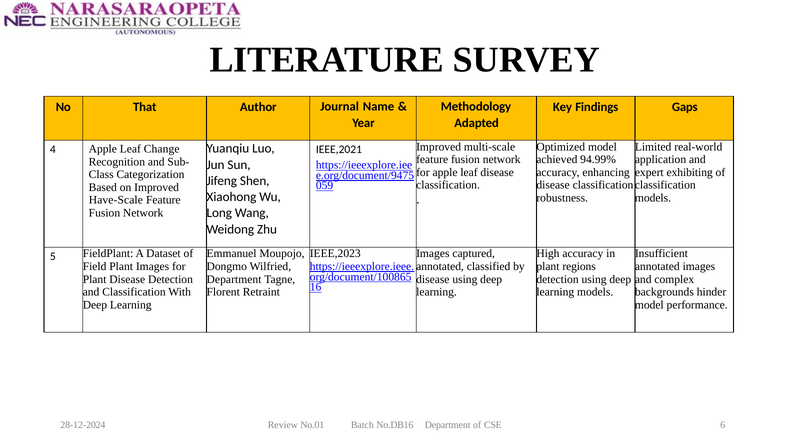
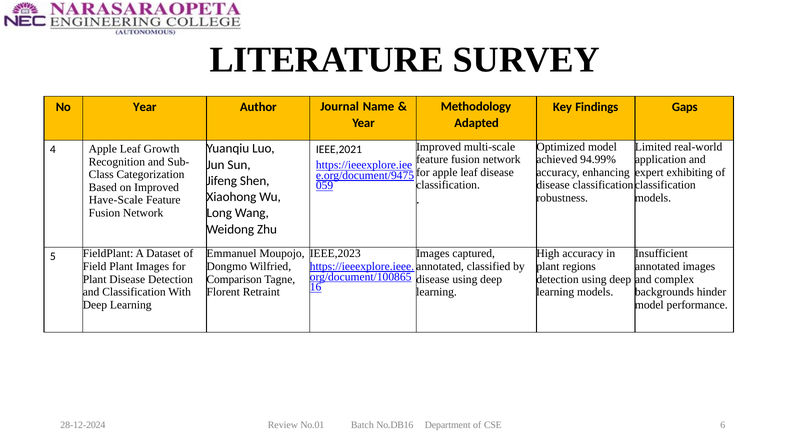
No That: That -> Year (145, 107)
Change: Change -> Growth (162, 149)
Department: Department -> Comparison (234, 279)
